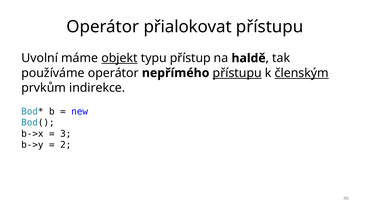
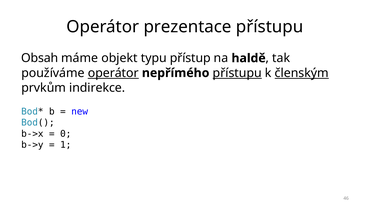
přialokovat: přialokovat -> prezentace (188, 27)
Uvolní: Uvolní -> Obsah (40, 58)
objekt underline: present -> none (120, 58)
operátor underline: none -> present (113, 73)
3: 3 -> 0 (66, 134)
2: 2 -> 1 (66, 145)
